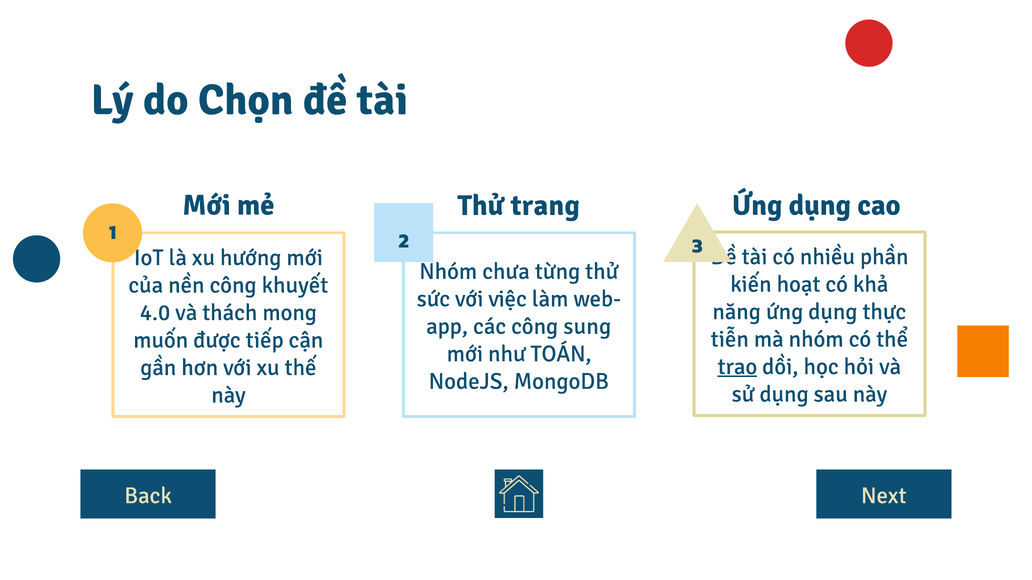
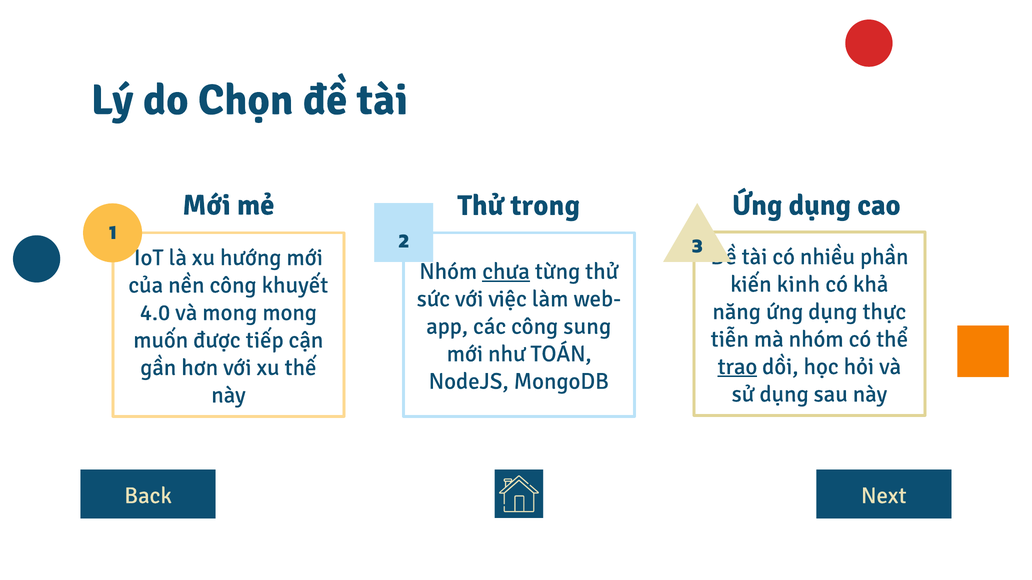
trang: trang -> trong (545, 206)
chưa underline: none -> present (506, 272)
hoạt: hoạt -> kinh (798, 284)
và thách: thách -> mong (230, 313)
